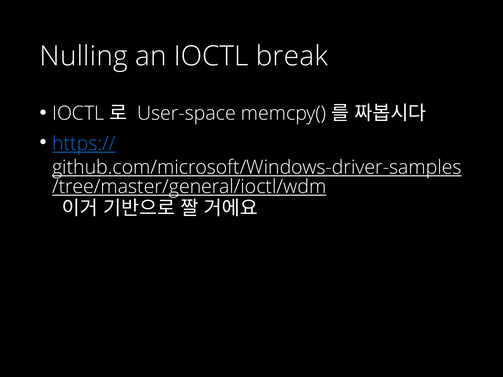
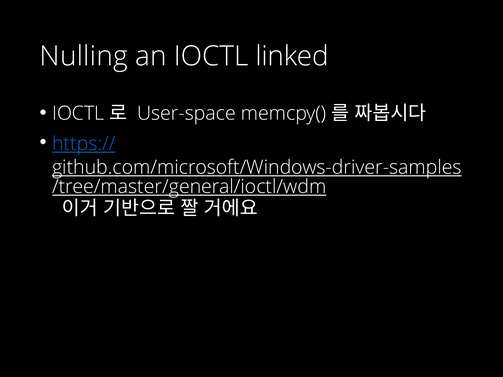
break: break -> linked (292, 56)
